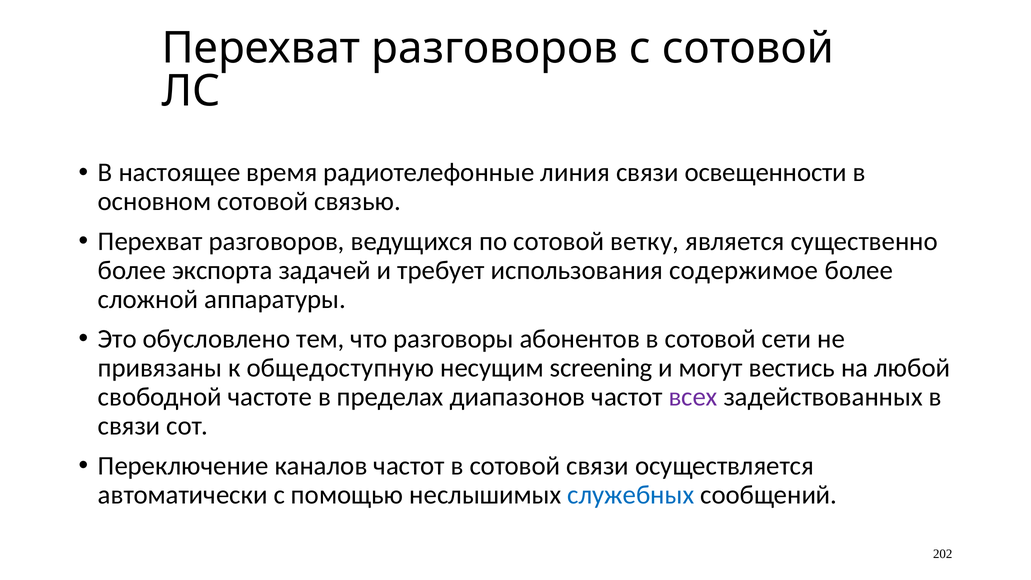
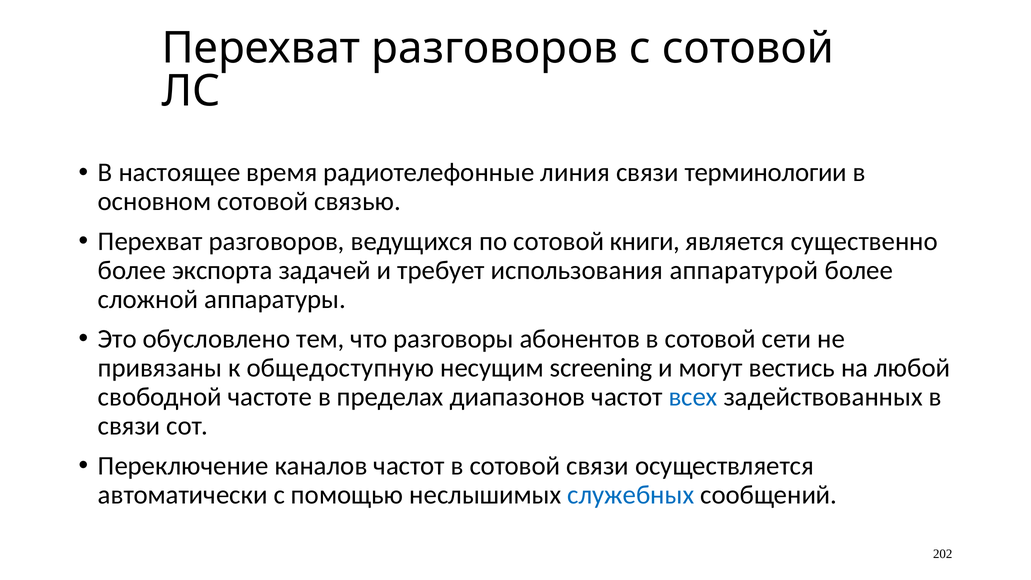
освещенности: освещенности -> терминологии (766, 173)
ветку: ветку -> книги (645, 241)
содержимое: содержимое -> аппаратурой (744, 270)
всех colour: purple -> blue (693, 397)
